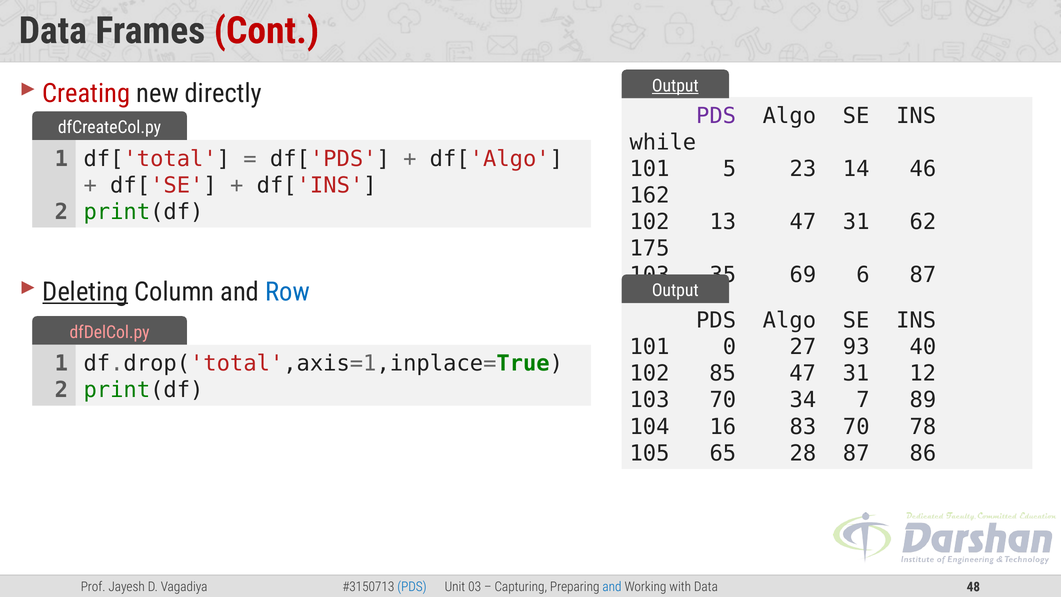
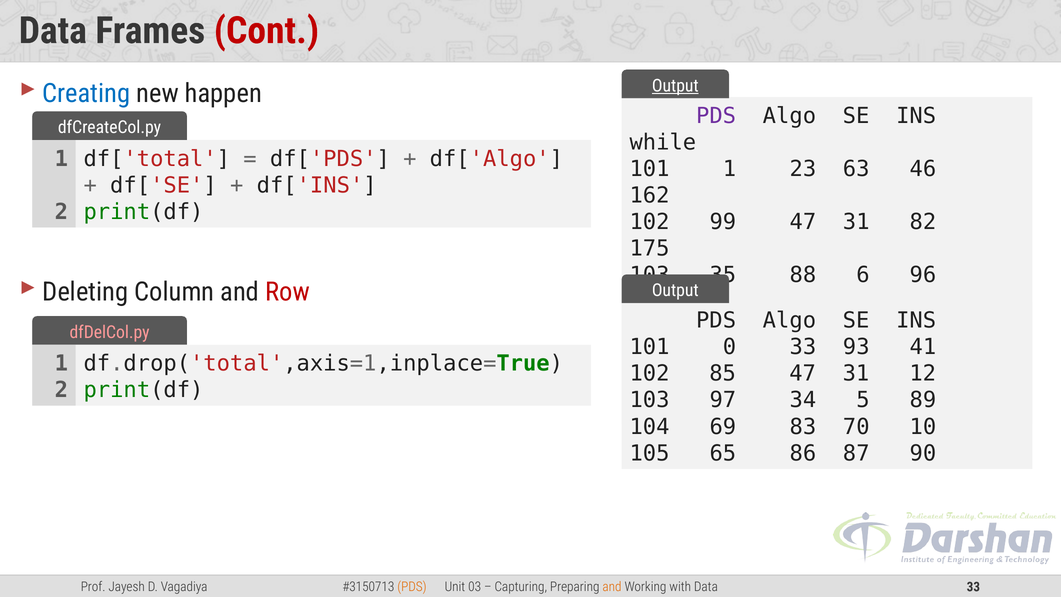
Creating colour: red -> blue (86, 93)
directly: directly -> happen (223, 93)
101 5: 5 -> 1 (729, 169)
14: 14 -> 63 (856, 169)
13: 13 -> 99 (723, 222)
62: 62 -> 82 (923, 222)
69: 69 -> 88 (803, 275)
6 87: 87 -> 96 (923, 275)
Deleting underline: present -> none (85, 292)
Row colour: blue -> red (287, 292)
0 27: 27 -> 33 (803, 347)
40: 40 -> 41 (923, 347)
70: 70 -> 97 (723, 400)
7: 7 -> 5 (863, 400)
16: 16 -> 69 (723, 427)
78: 78 -> 10 (923, 427)
28: 28 -> 86 (803, 453)
86: 86 -> 90 (923, 453)
PDS colour: blue -> orange (412, 587)
and colour: blue -> orange (612, 587)
Data 48: 48 -> 33 (973, 587)
